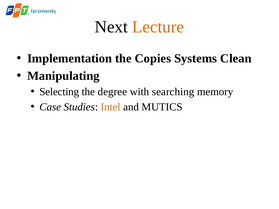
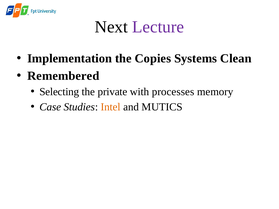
Lecture colour: orange -> purple (158, 27)
Manipulating: Manipulating -> Remembered (63, 76)
degree: degree -> private (112, 92)
searching: searching -> processes (173, 92)
